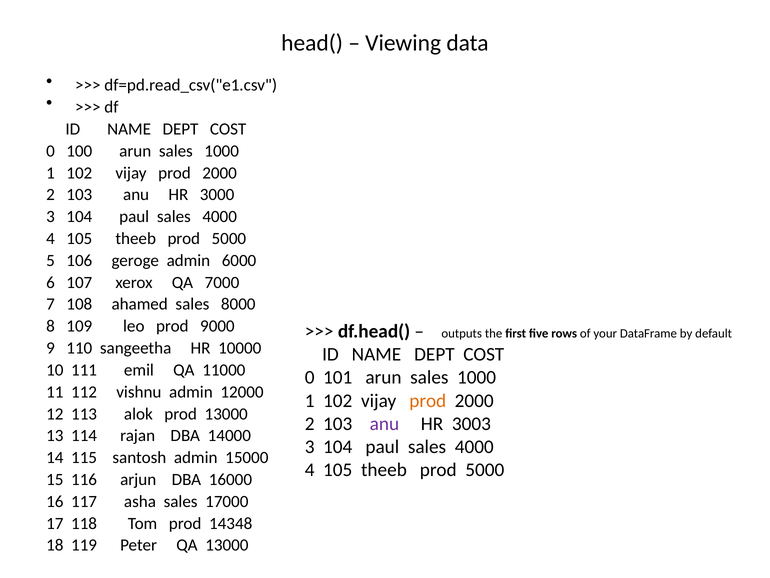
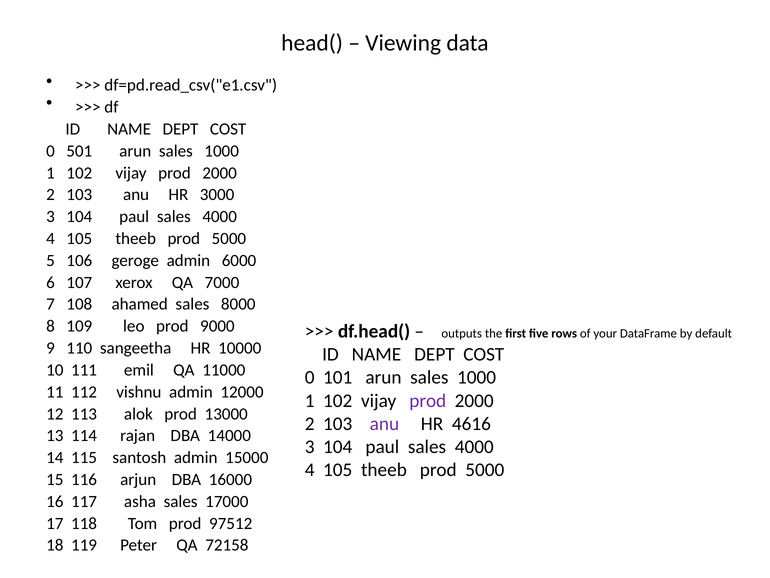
100: 100 -> 501 (79, 151)
prod colour: orange -> purple (428, 400)
3003: 3003 -> 4616 (471, 423)
14348: 14348 -> 97512 (231, 523)
QA 13000: 13000 -> 72158 (227, 545)
